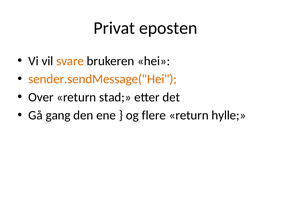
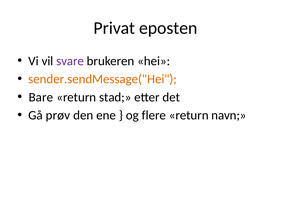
svare colour: orange -> purple (70, 61)
Over: Over -> Bare (41, 97)
gang: gang -> prøv (58, 115)
hylle: hylle -> navn (229, 115)
